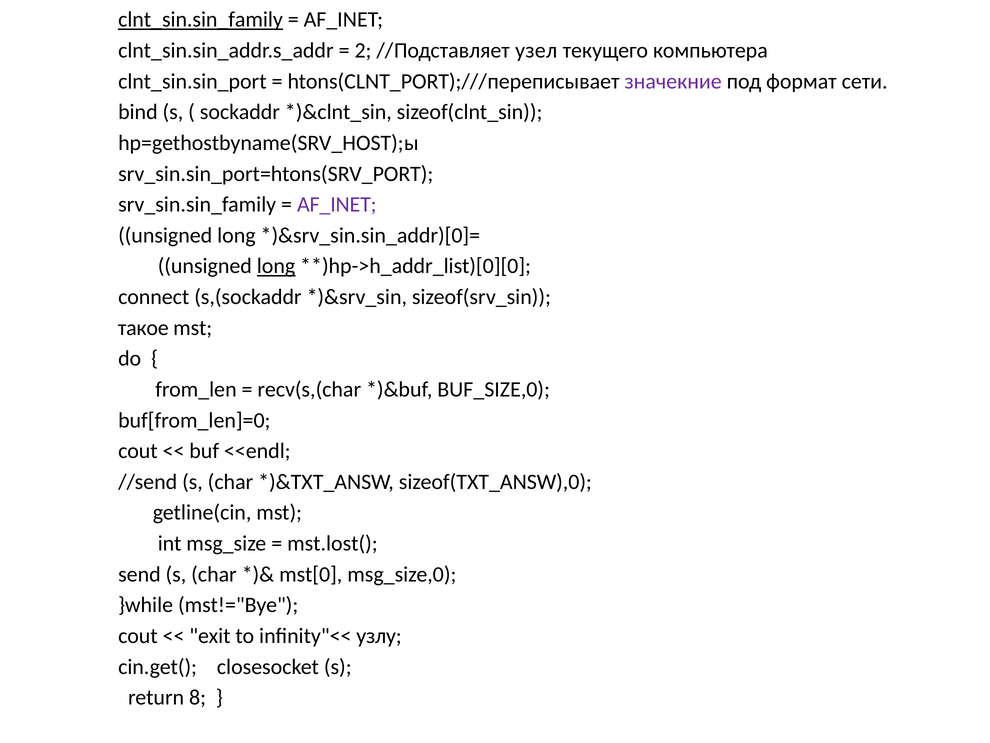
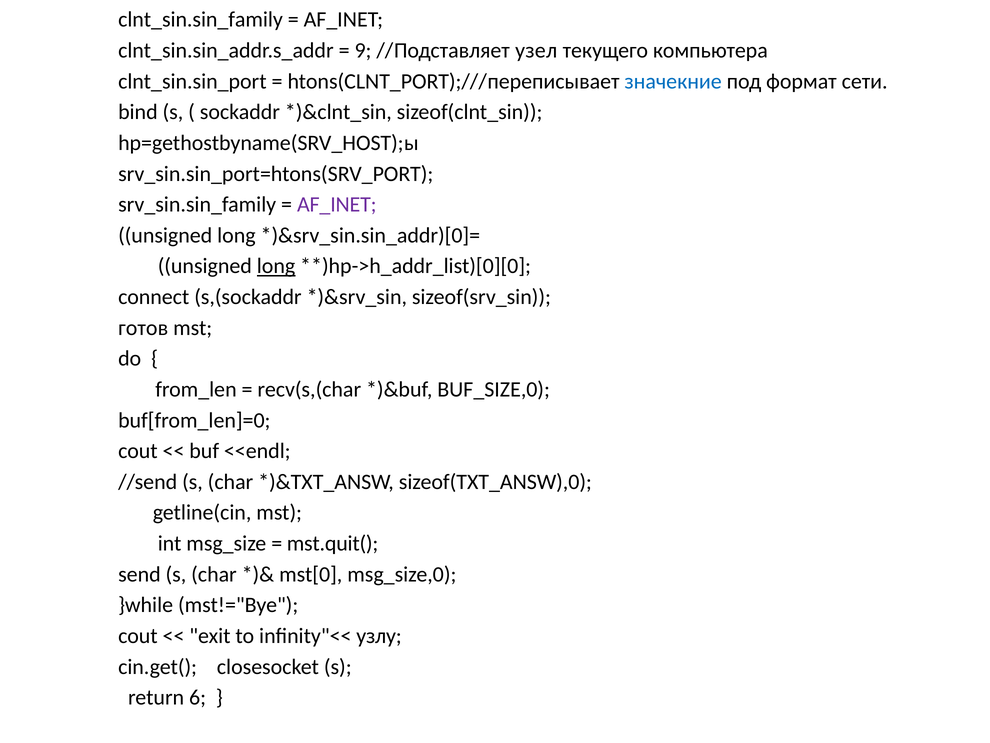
clnt_sin.sin_family underline: present -> none (200, 20)
2: 2 -> 9 (363, 50)
значекние colour: purple -> blue (673, 81)
такое: такое -> готов (143, 328)
mst.lost(: mst.lost( -> mst.quit( (333, 543)
8: 8 -> 6 (198, 697)
